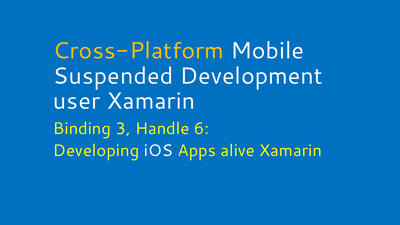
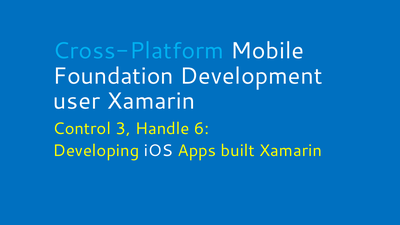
Cross-Platform colour: yellow -> light blue (139, 51)
Suspended: Suspended -> Foundation (113, 76)
Binding: Binding -> Control (82, 129)
alive: alive -> built (238, 151)
